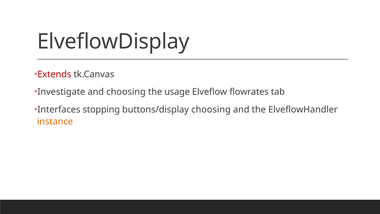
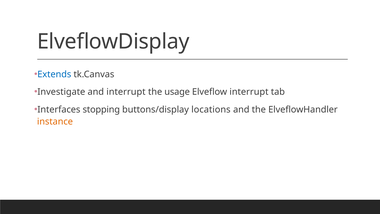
Extends colour: red -> blue (54, 74)
and choosing: choosing -> interrupt (126, 92)
Elveflow flowrates: flowrates -> interrupt (249, 92)
buttons/display choosing: choosing -> locations (211, 109)
